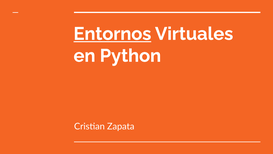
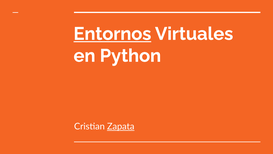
Zapata underline: none -> present (121, 126)
